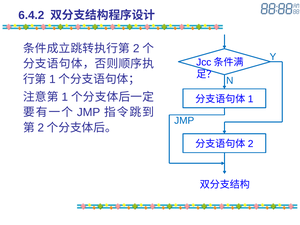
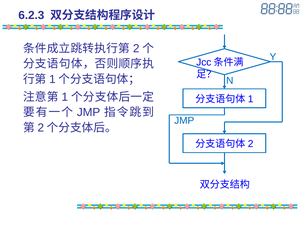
6.4.2: 6.4.2 -> 6.2.3 (31, 15)
